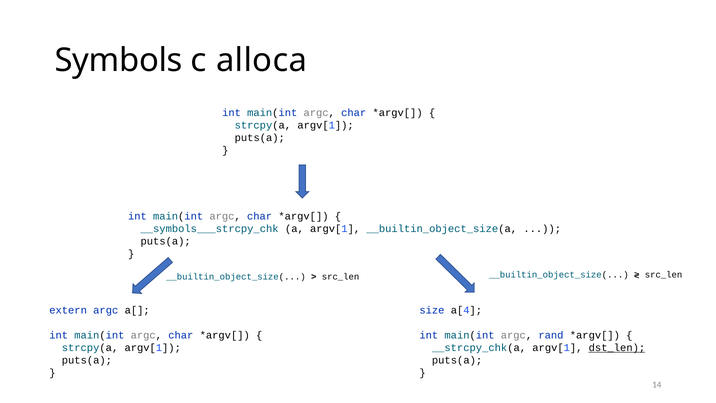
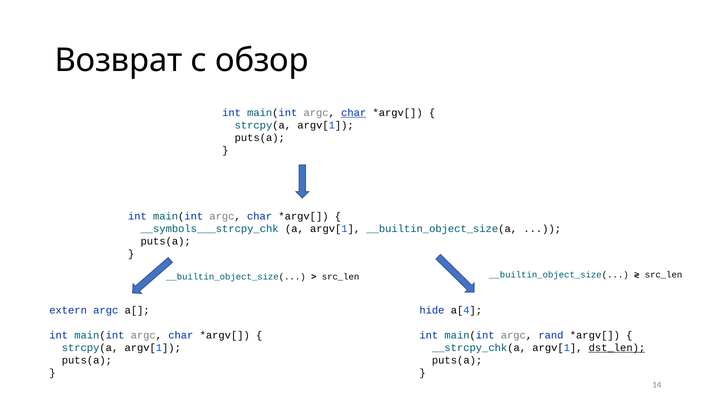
Symbols: Symbols -> Возврат (118, 60)
alloca: alloca -> обзор (262, 60)
char underline: none -> present (354, 113)
size: size -> hide (432, 310)
